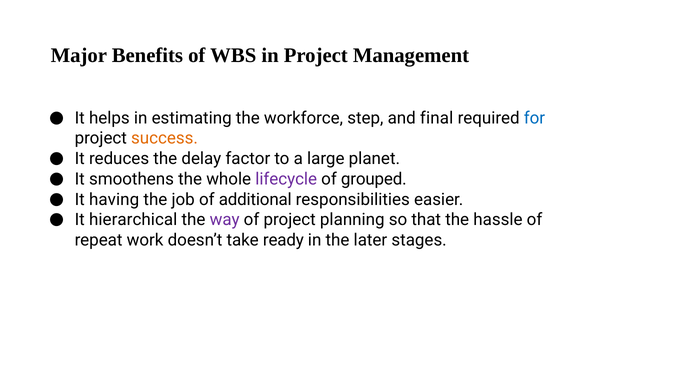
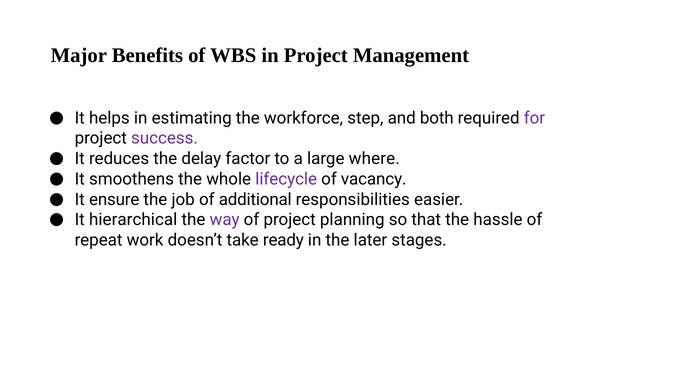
final: final -> both (437, 118)
for colour: blue -> purple (534, 118)
success colour: orange -> purple (164, 138)
planet: planet -> where (374, 159)
grouped: grouped -> vacancy (374, 179)
having: having -> ensure (114, 199)
